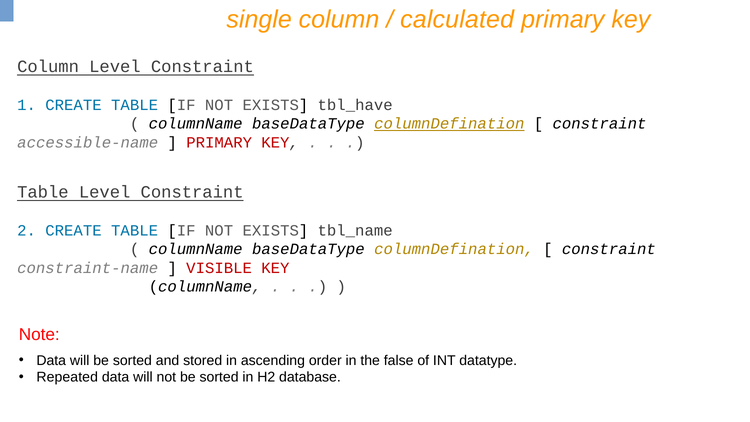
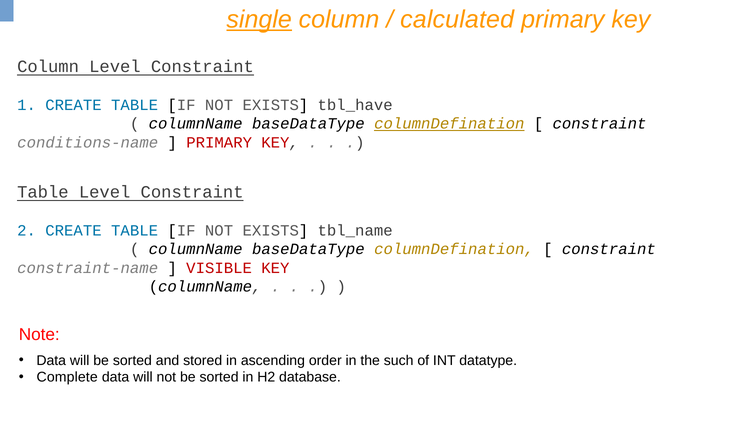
single underline: none -> present (259, 20)
accessible-name: accessible-name -> conditions-name (88, 142)
false: false -> such (399, 360)
Repeated: Repeated -> Complete (67, 377)
